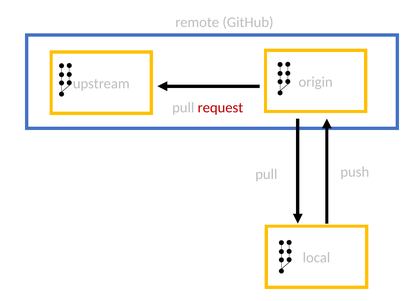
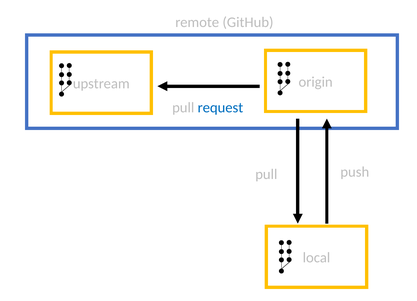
request colour: red -> blue (220, 108)
